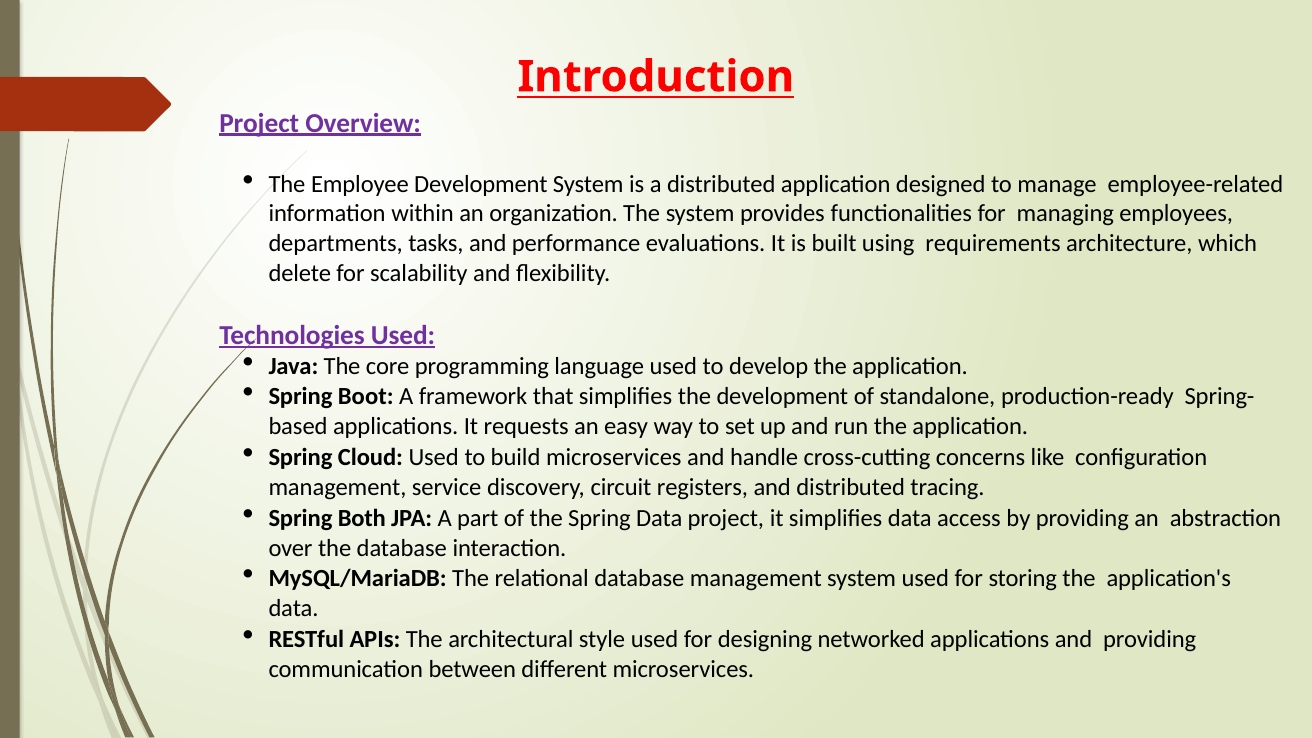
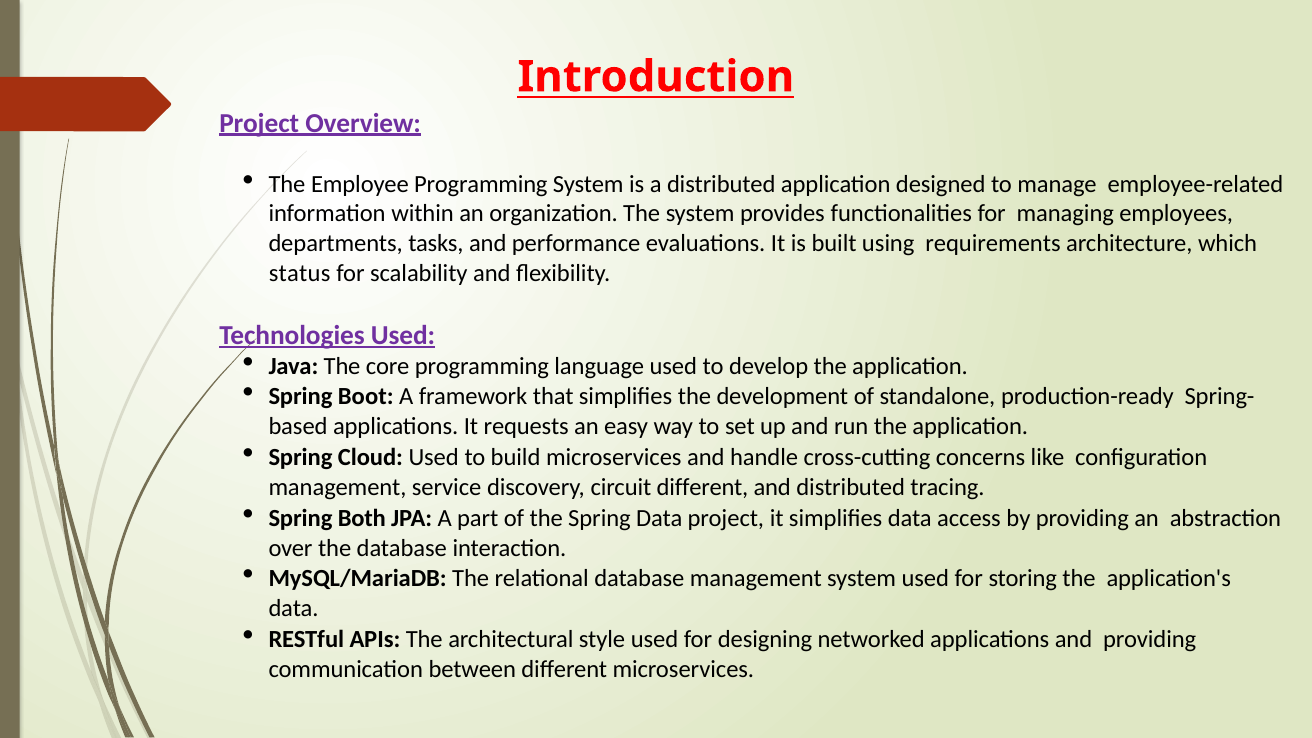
Employee Development: Development -> Programming (481, 184)
delete: delete -> status (300, 273)
circuit registers: registers -> different (703, 488)
